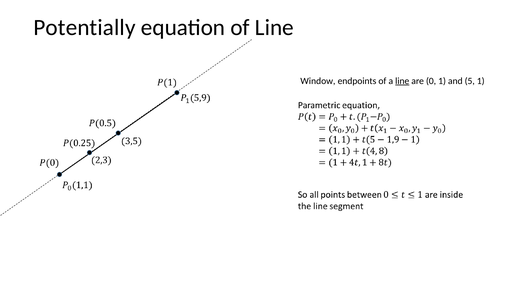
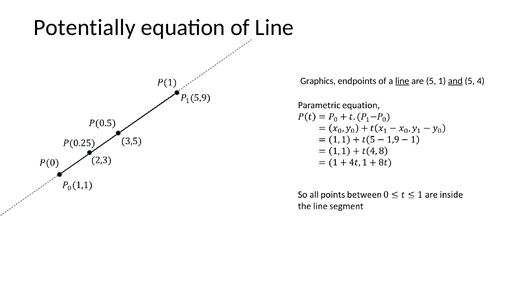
Window: Window -> Graphics (318, 81)
are 0: 0 -> 5 (431, 81)
and underline: none -> present (455, 81)
5 1: 1 -> 4 (481, 81)
